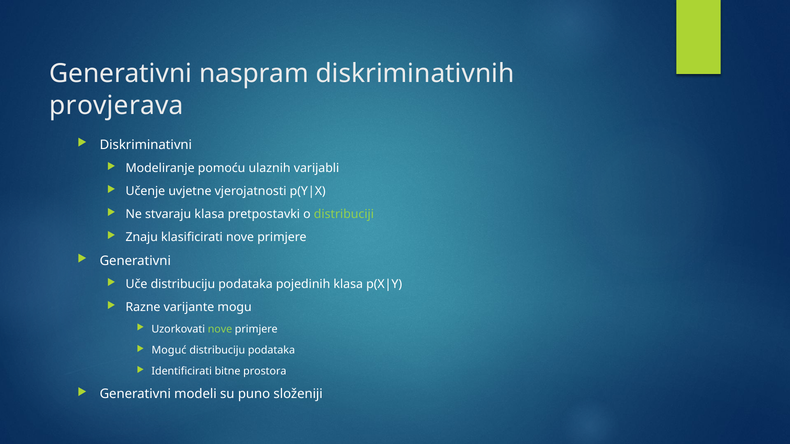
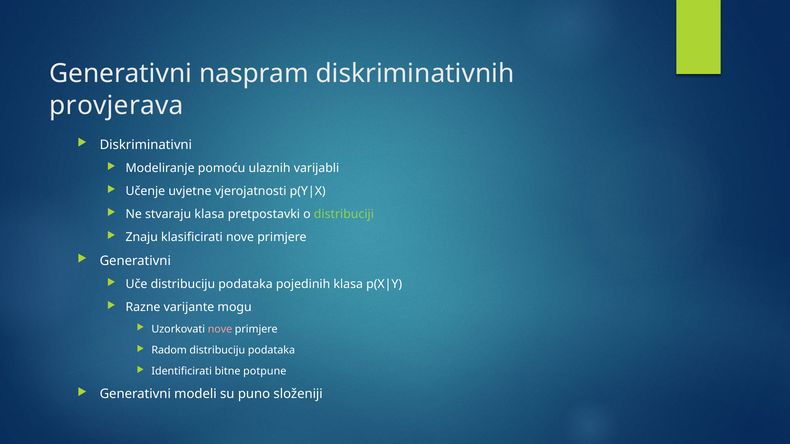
nove colour: light green -> pink (220, 329)
Moguć: Moguć -> Radom (169, 351)
prostora: prostora -> potpune (265, 372)
